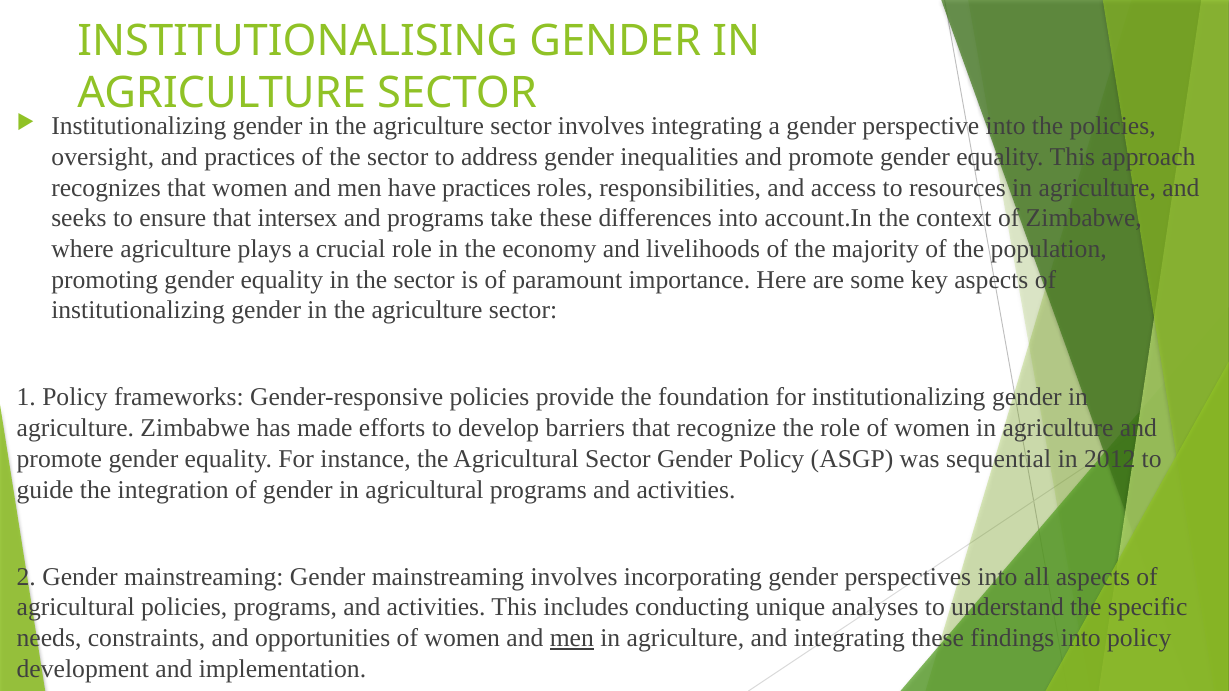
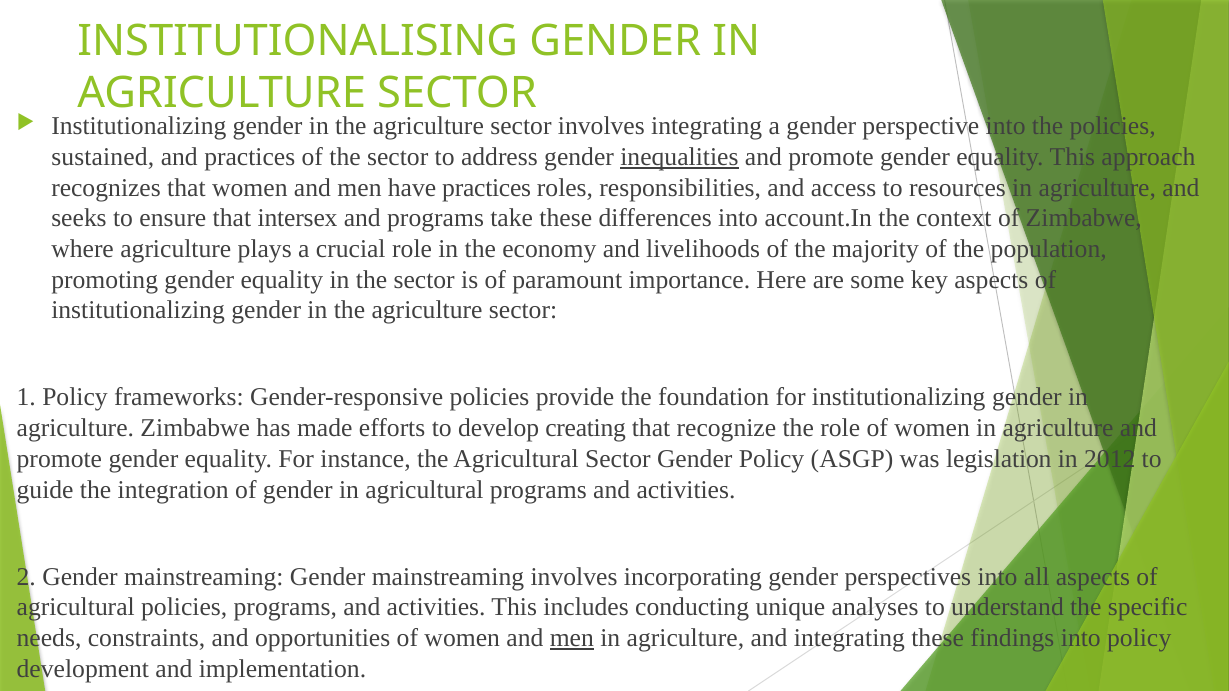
oversight: oversight -> sustained (103, 157)
inequalities underline: none -> present (679, 157)
barriers: barriers -> creating (586, 428)
sequential: sequential -> legislation (999, 459)
